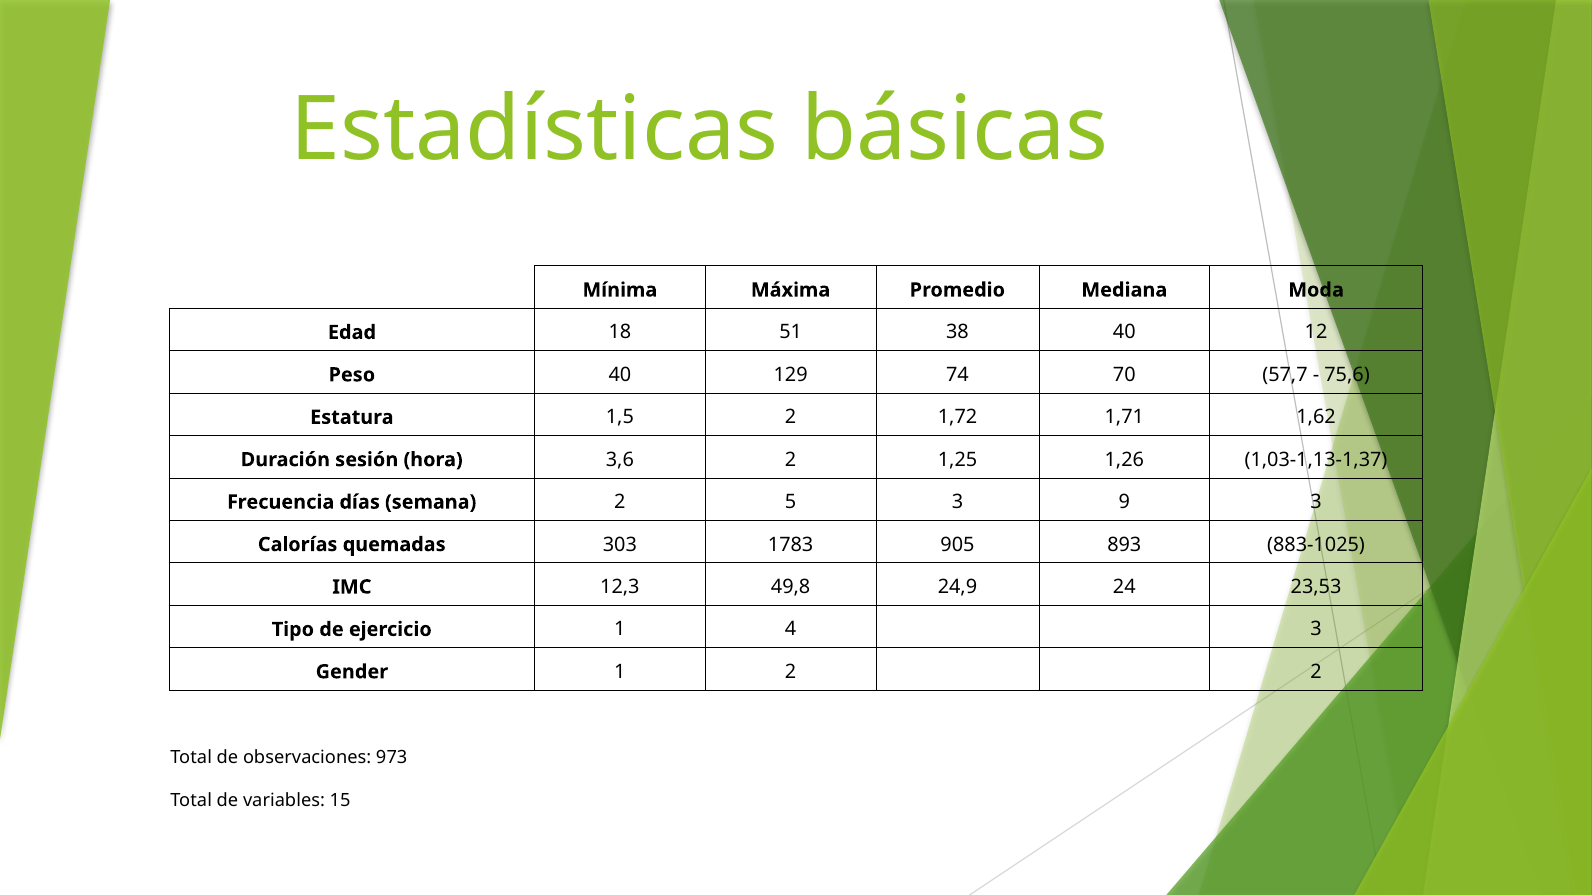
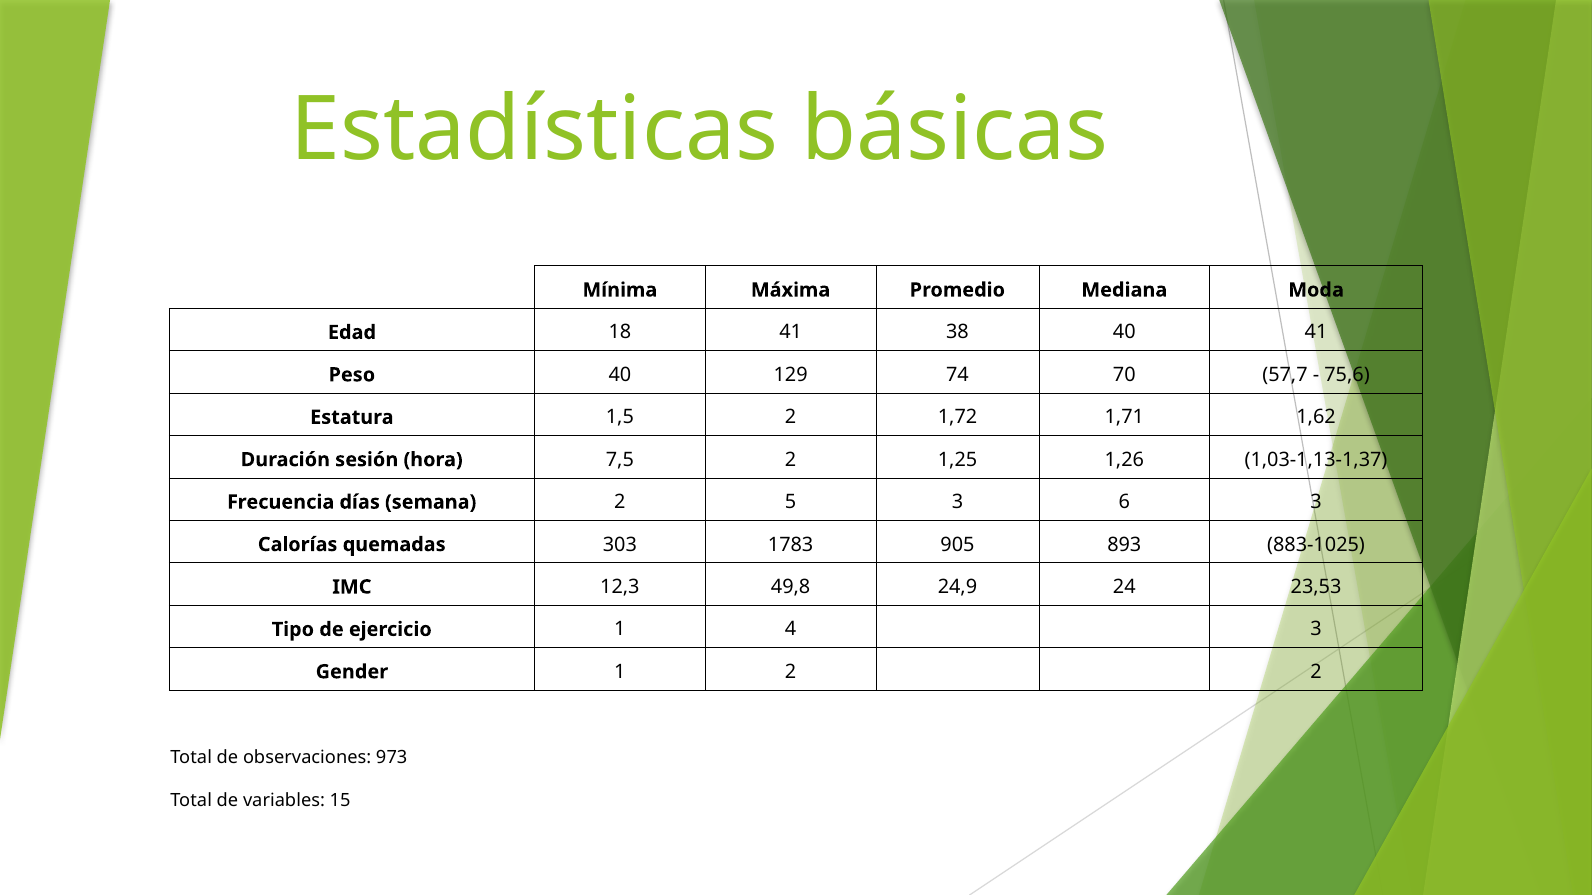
18 51: 51 -> 41 (791, 333)
40 12: 12 -> 41 (1316, 333)
3,6: 3,6 -> 7,5 (620, 460)
9: 9 -> 6 (1124, 502)
